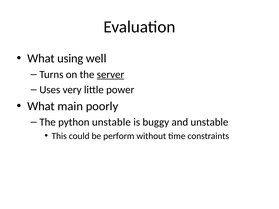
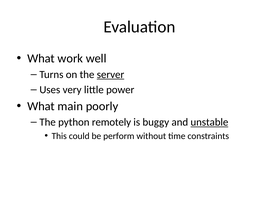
using: using -> work (70, 59)
python unstable: unstable -> remotely (111, 122)
unstable underline: none -> present (209, 122)
